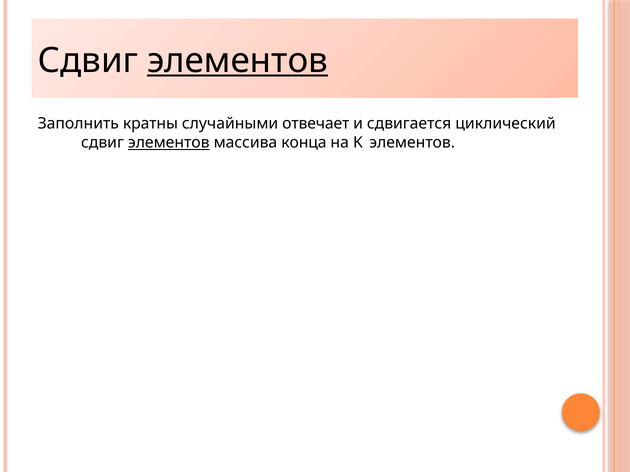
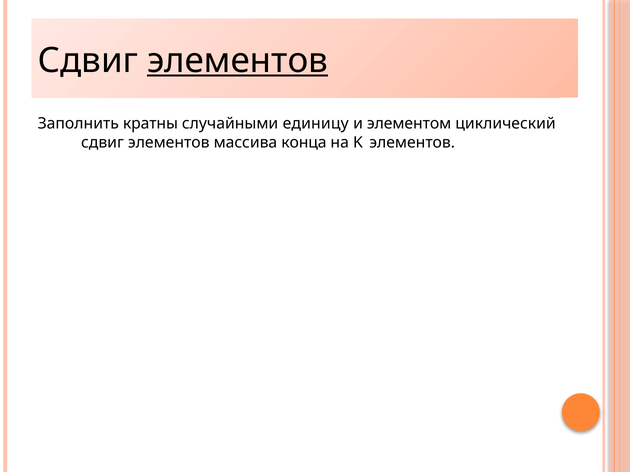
отвечает: отвечает -> единицу (316, 124)
сдвигается: сдвигается -> элементом (409, 124)
элементов underline: present -> none (169, 143)
